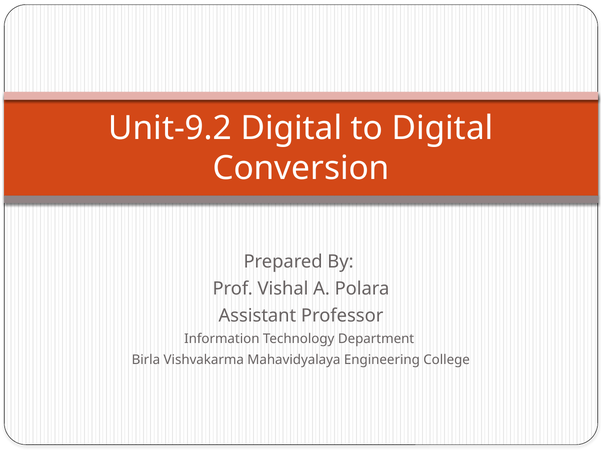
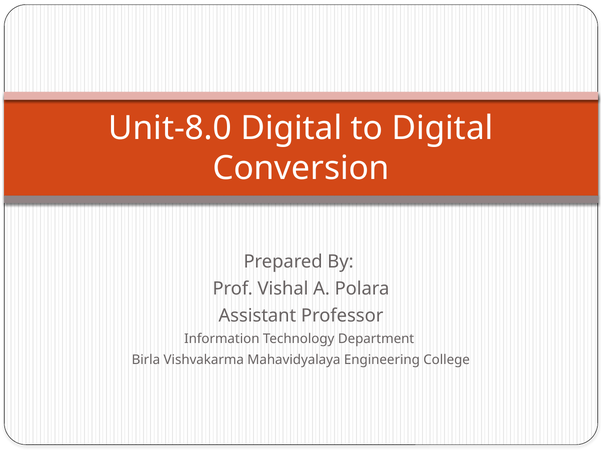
Unit-9.2: Unit-9.2 -> Unit-8.0 (170, 128)
